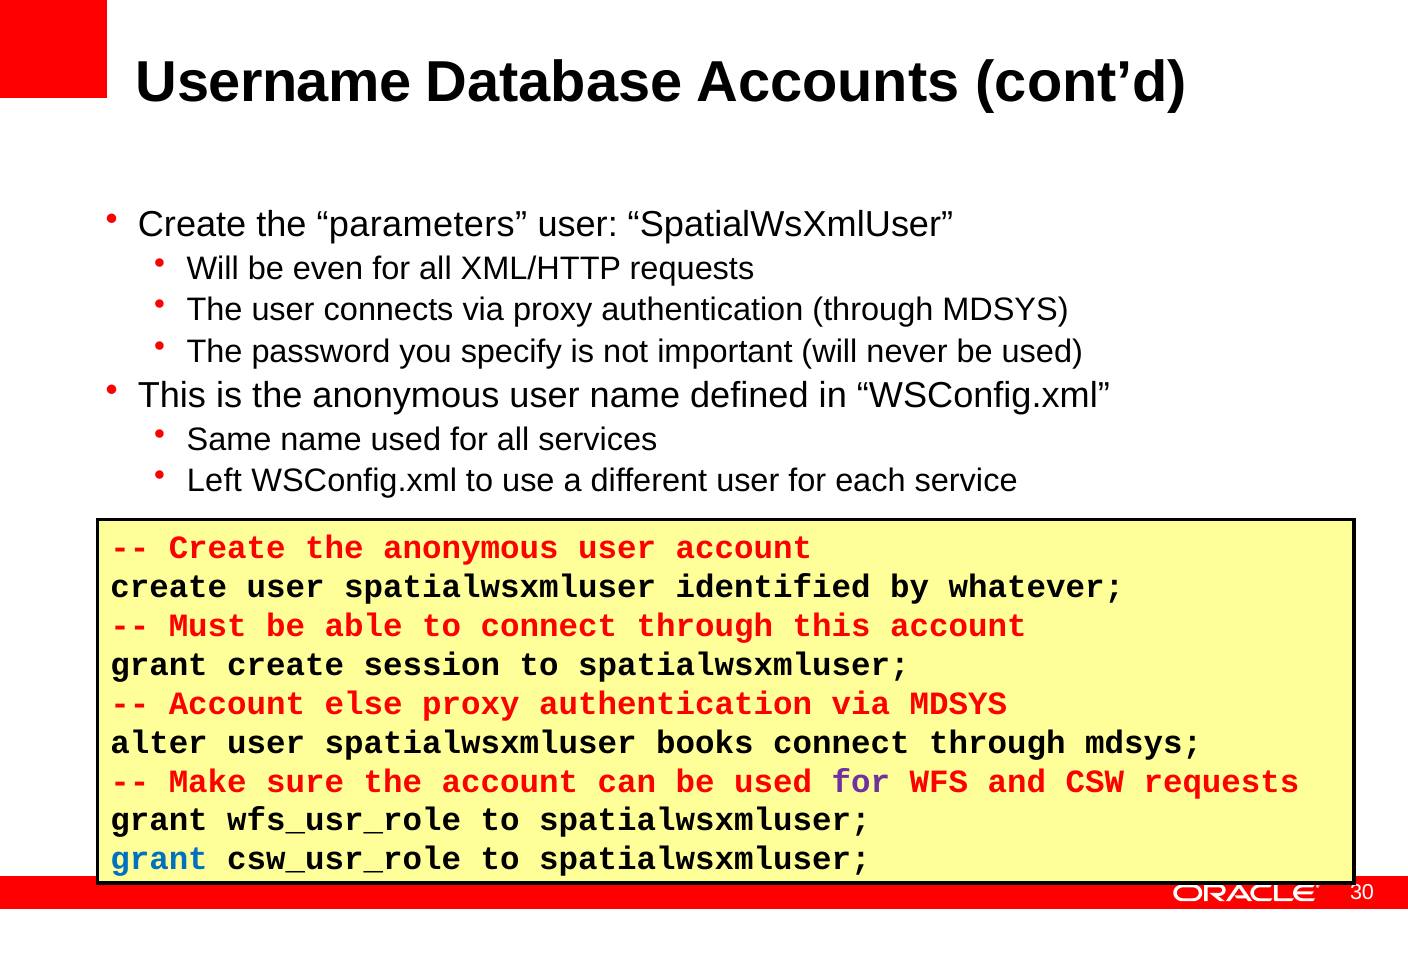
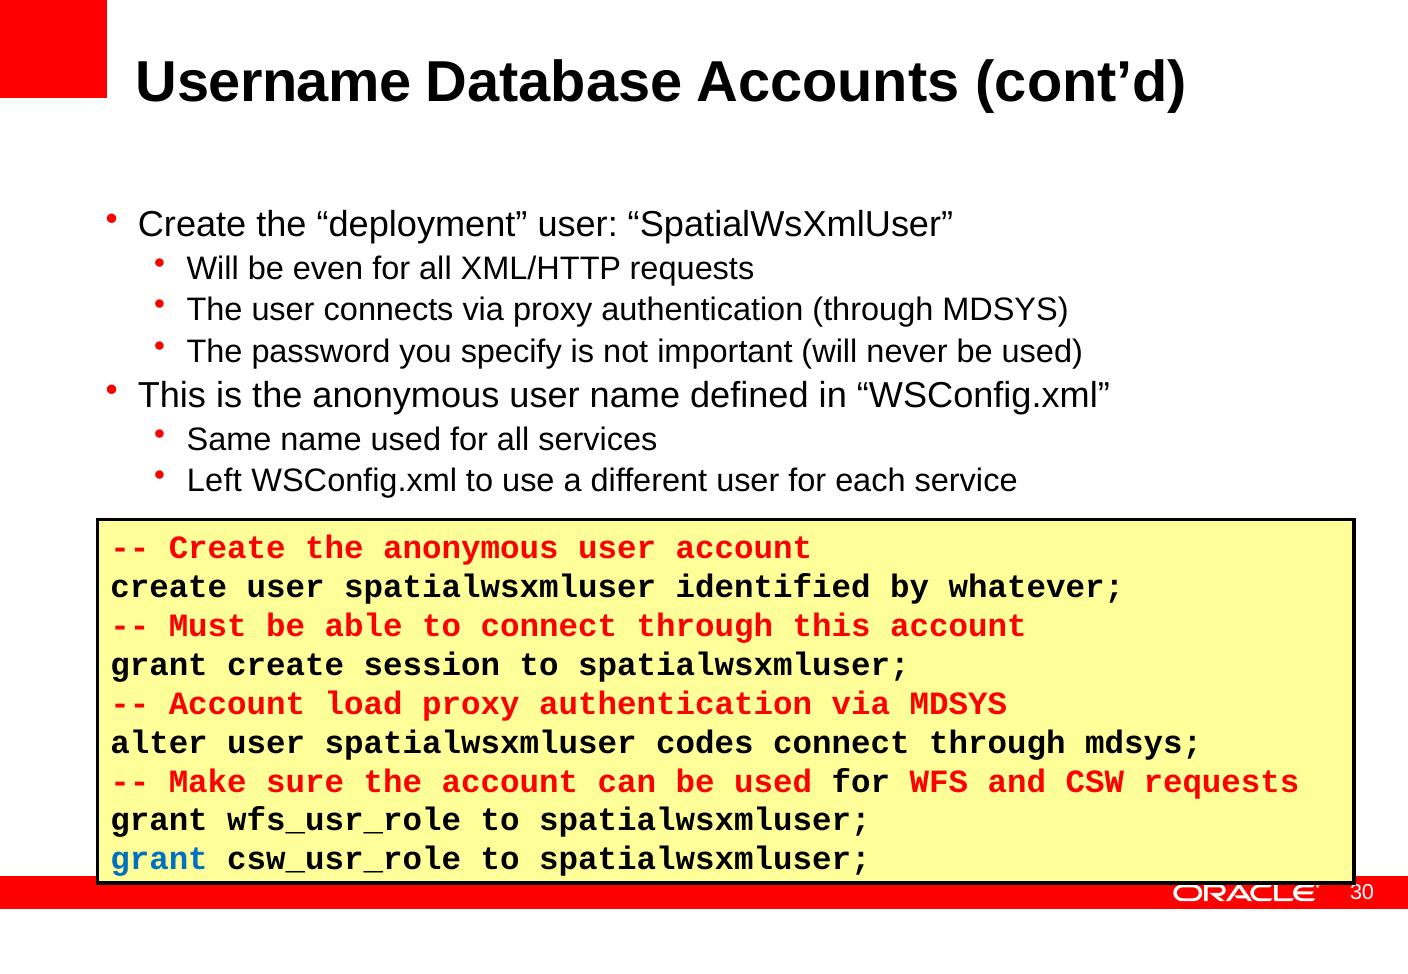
parameters: parameters -> deployment (422, 225)
else: else -> load (364, 704)
books: books -> codes (705, 743)
for colour: purple -> black (861, 782)
